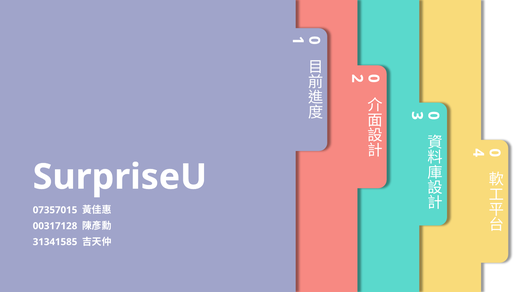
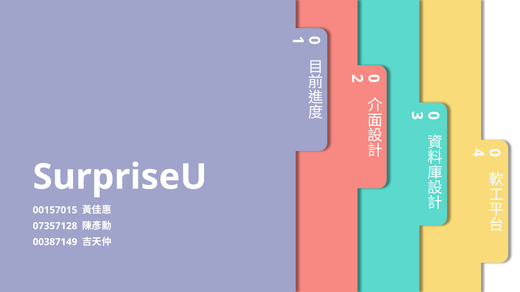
07357015: 07357015 -> 00157015 (55, 210)
00317128: 00317128 -> 07357128 (55, 226)
31341585: 31341585 -> 00387149 (55, 242)
